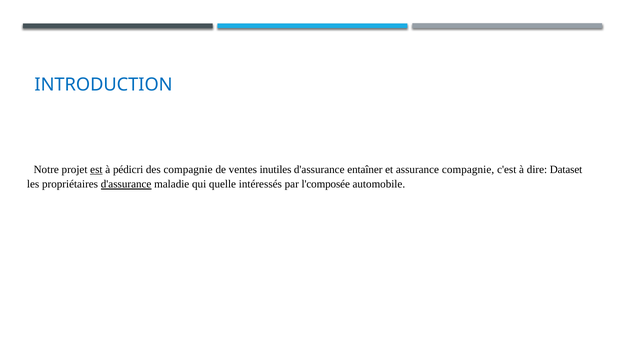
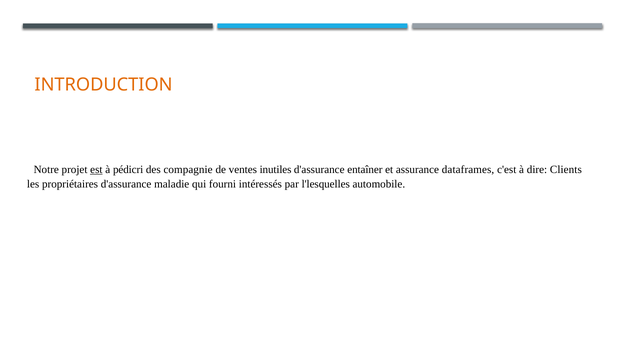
INTRODUCTION colour: blue -> orange (104, 85)
assurance compagnie: compagnie -> dataframes (468, 170)
Dataset: Dataset -> Clients (566, 170)
d'assurance underline: present -> none (126, 185)
quelle: quelle -> fourni (223, 185)
l'composée: l'composée -> l'lesquelles (326, 185)
